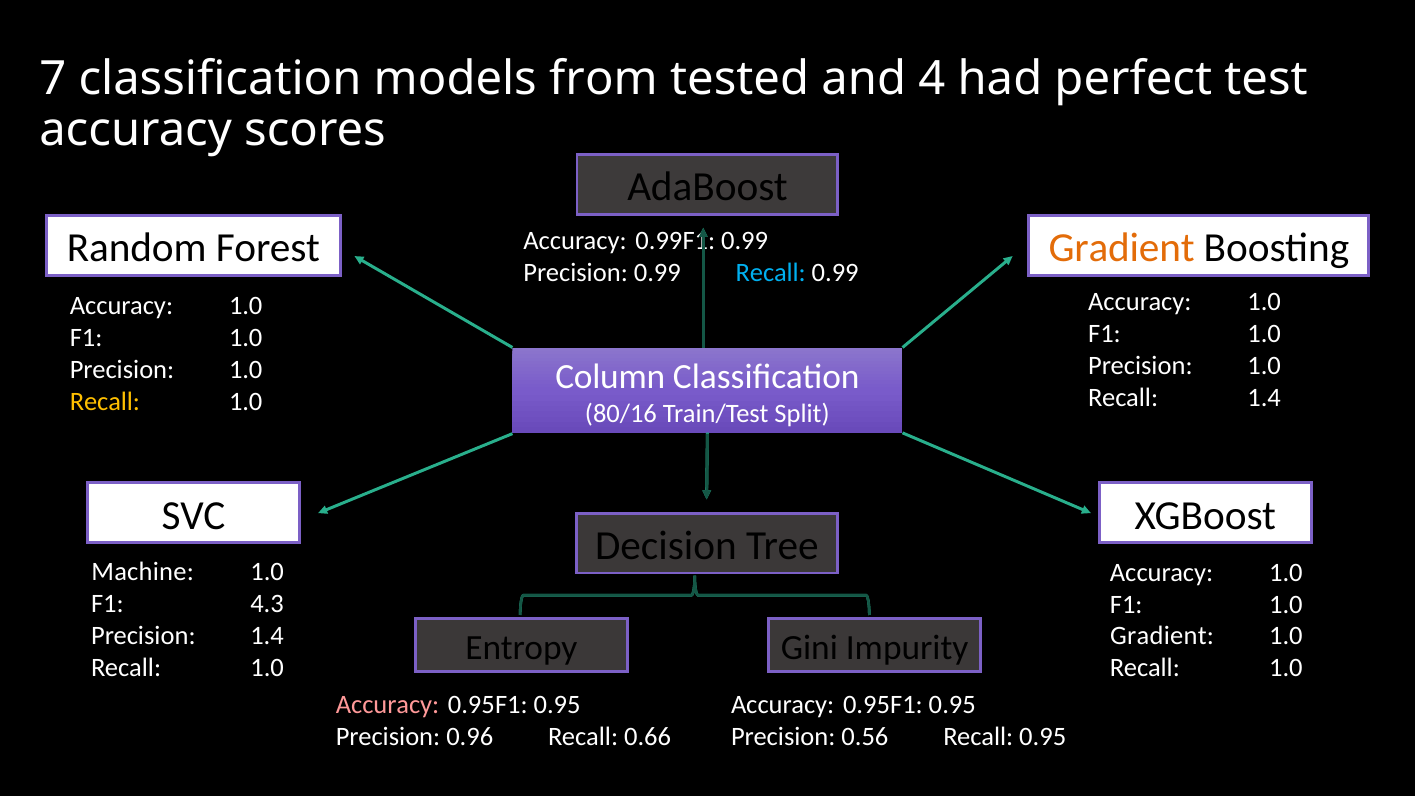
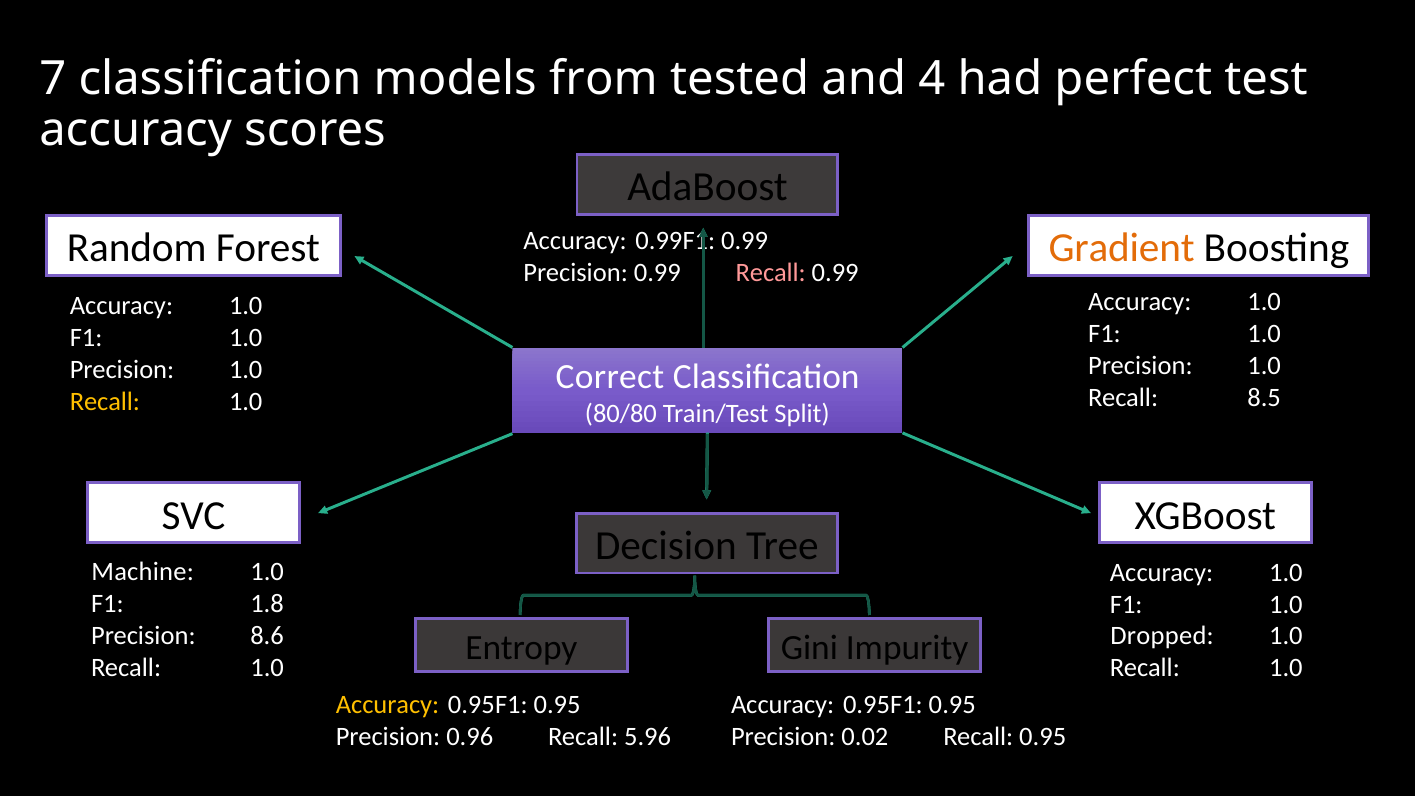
Recall colour: light blue -> pink (771, 273)
Column: Column -> Correct (610, 377)
Recall 1.4: 1.4 -> 8.5 (1264, 397)
80/16: 80/16 -> 80/80 (621, 413)
4.3: 4.3 -> 1.8 (267, 604)
Precision 1.4: 1.4 -> 8.6 (267, 636)
Gradient: Gradient -> Dropped (1162, 636)
Accuracy colour: pink -> yellow (388, 705)
0.66: 0.66 -> 5.96 (648, 737)
0.56: 0.56 -> 0.02 (865, 737)
